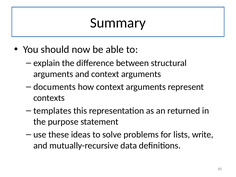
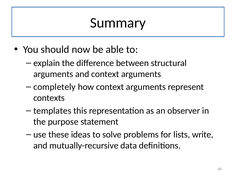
documents: documents -> completely (55, 87)
returned: returned -> observer (184, 111)
